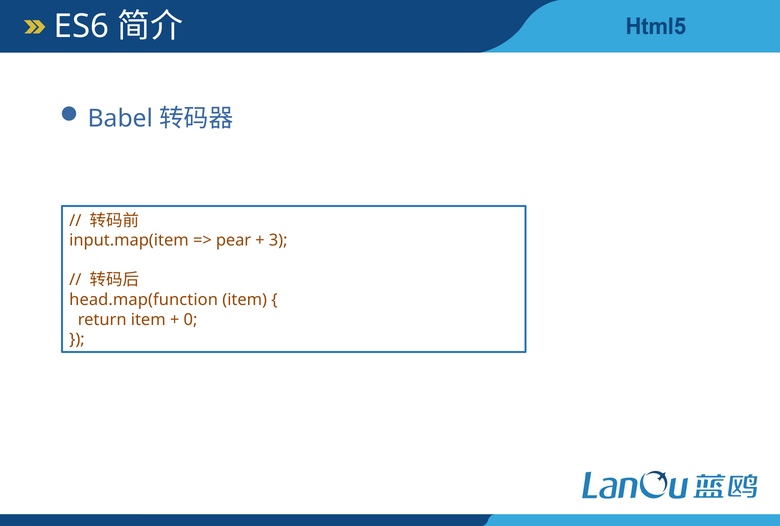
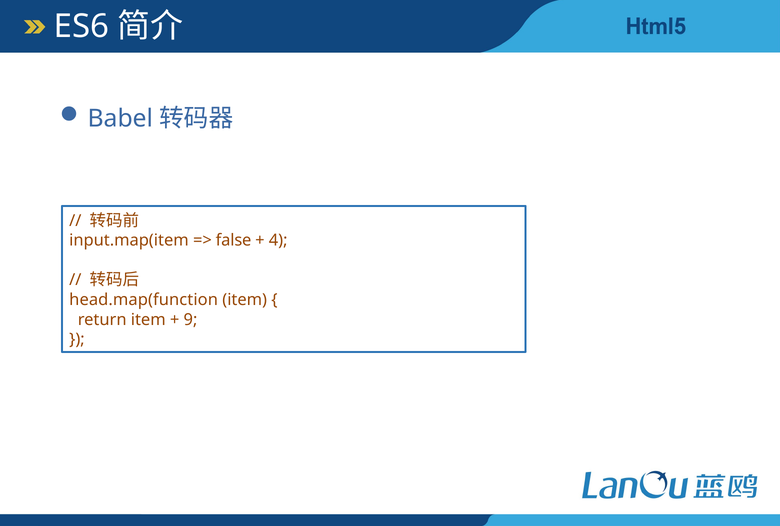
pear: pear -> false (234, 241)
3: 3 -> 4 (278, 241)
0: 0 -> 9 (191, 320)
